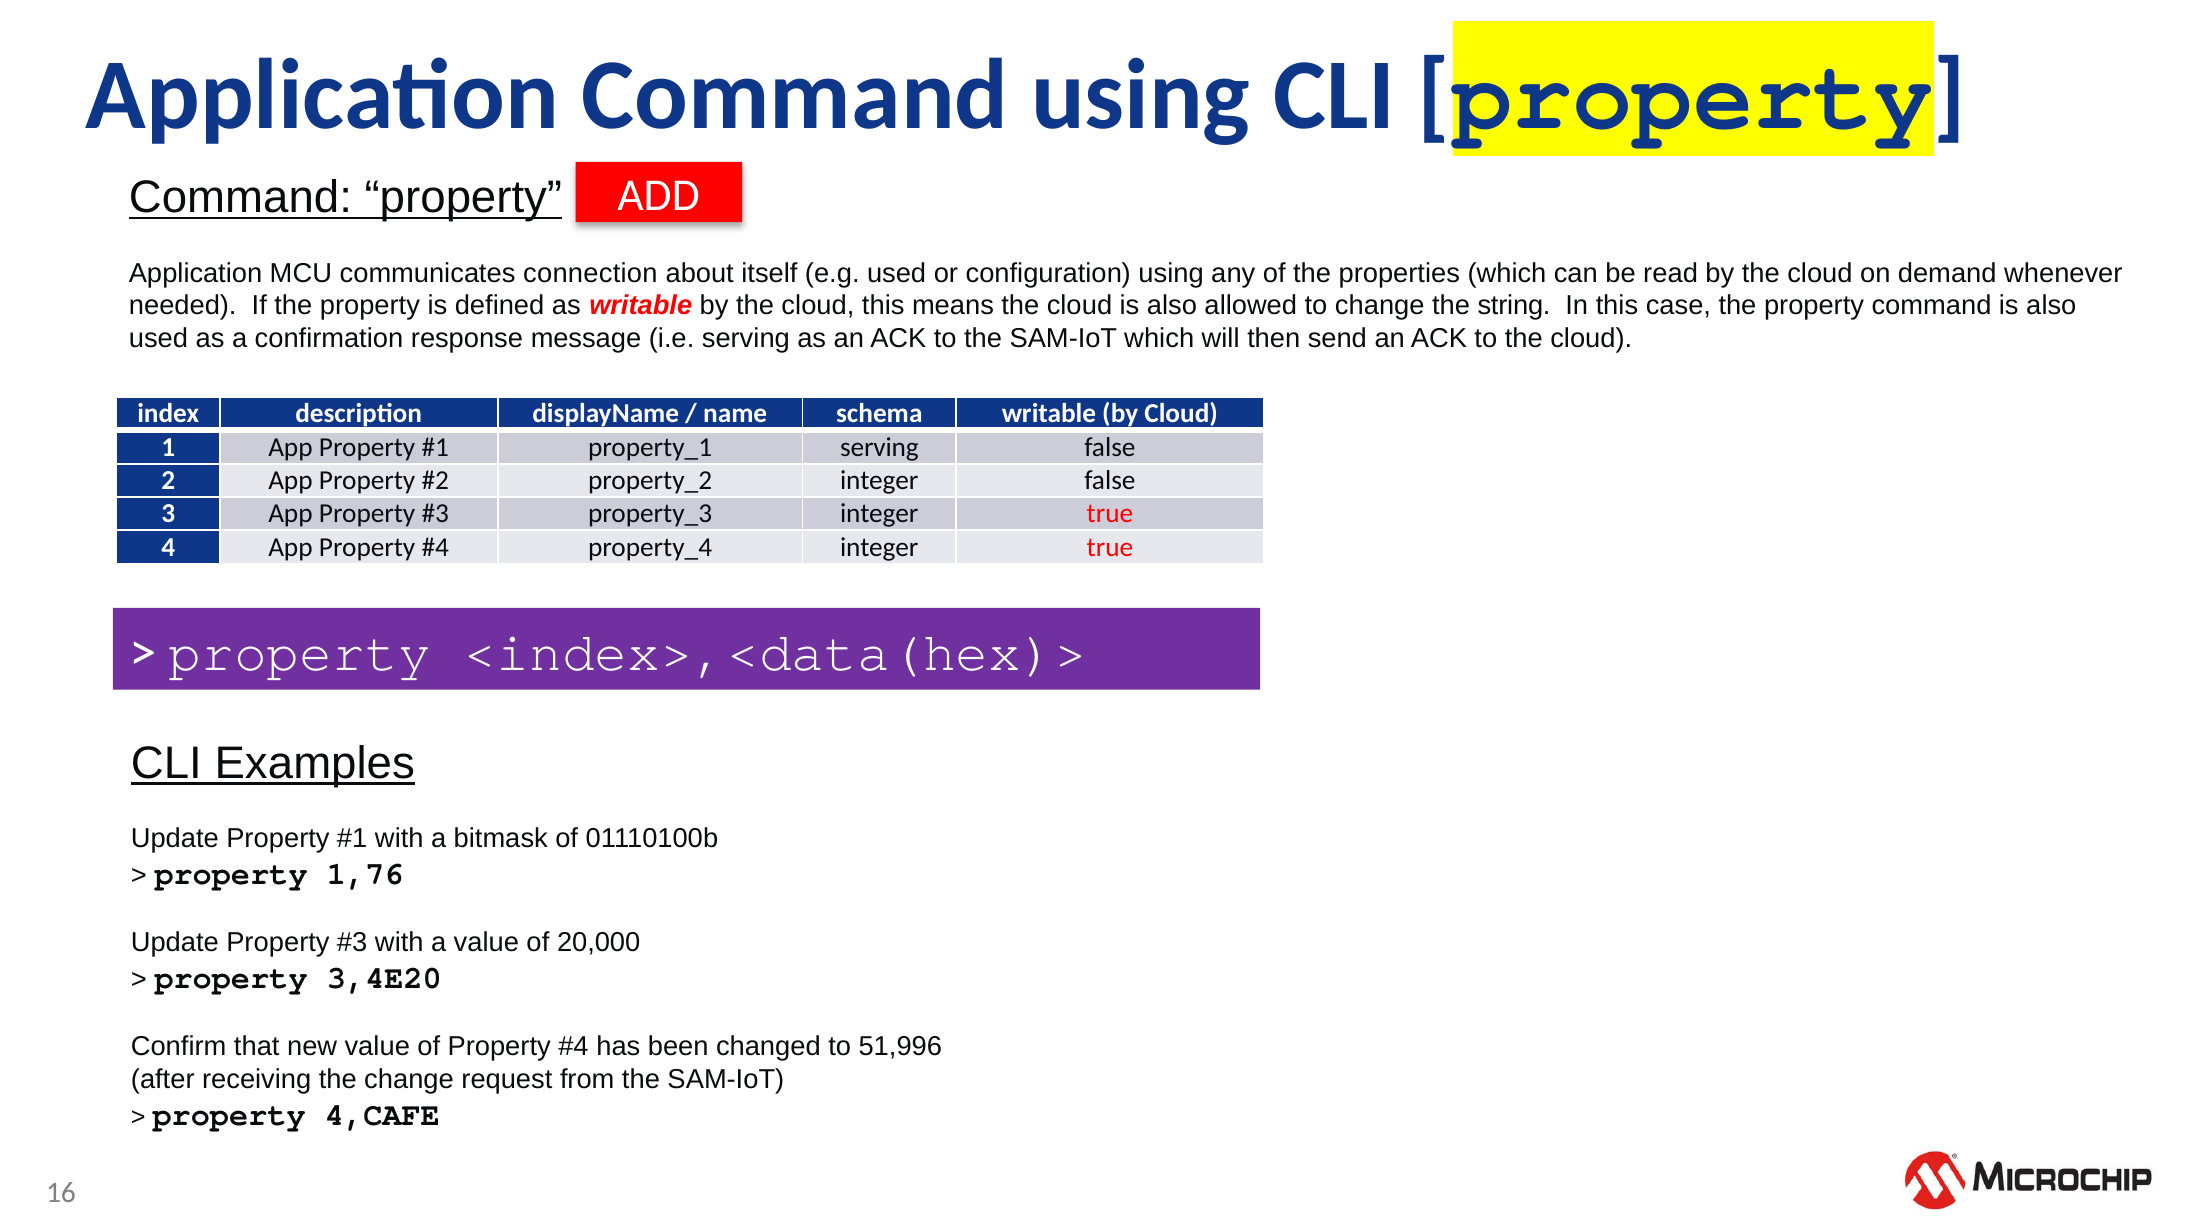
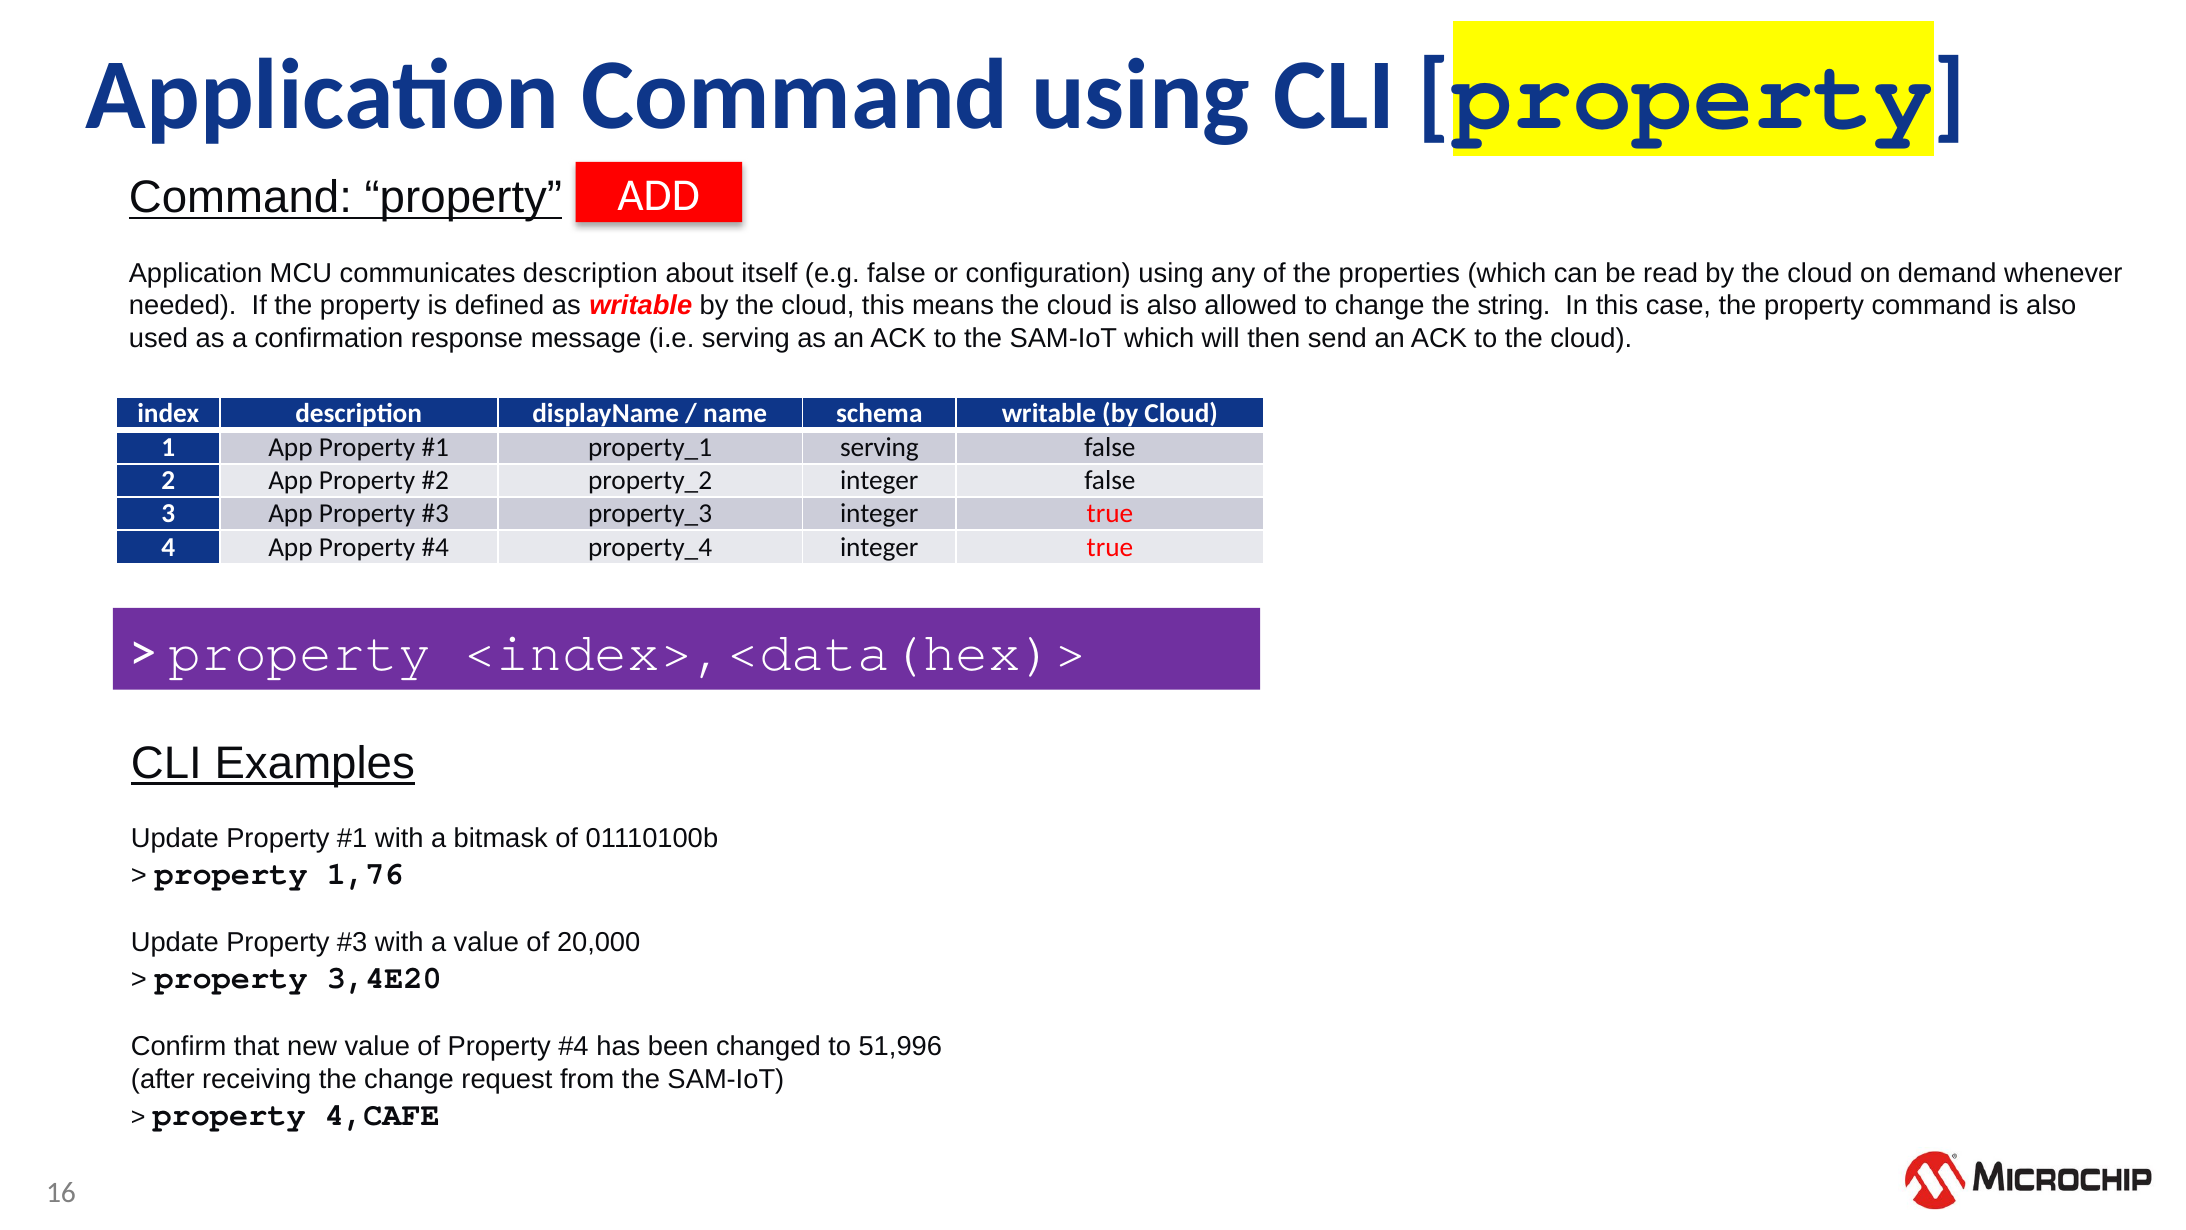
communicates connection: connection -> description (590, 273)
e.g used: used -> false (896, 273)
